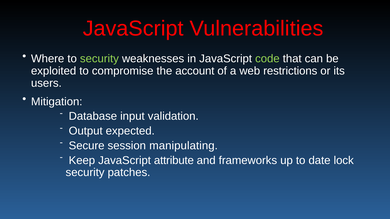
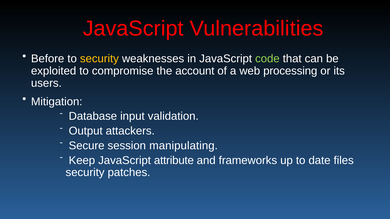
Where: Where -> Before (48, 59)
security colour: light green -> yellow (99, 59)
restrictions: restrictions -> processing (290, 71)
expected: expected -> attackers (130, 131)
lock: lock -> files (344, 161)
